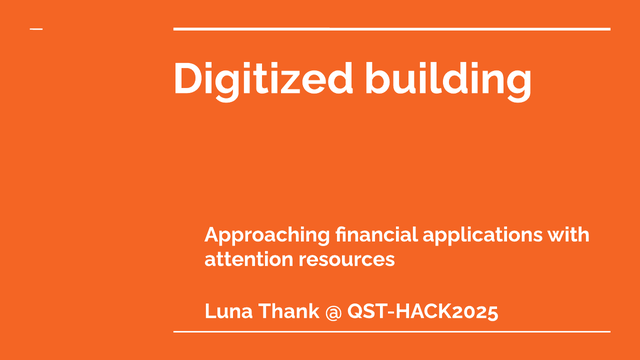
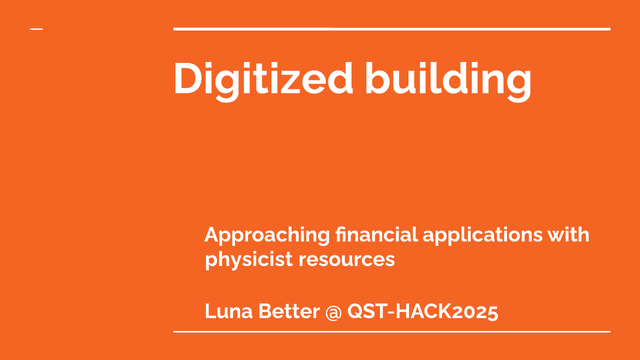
attention: attention -> physicist (249, 259)
Thank: Thank -> Better (289, 311)
